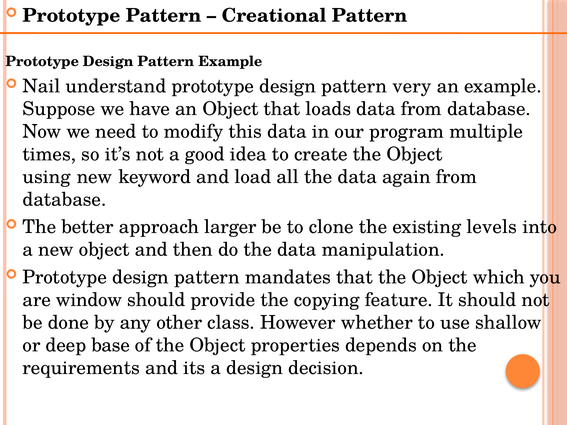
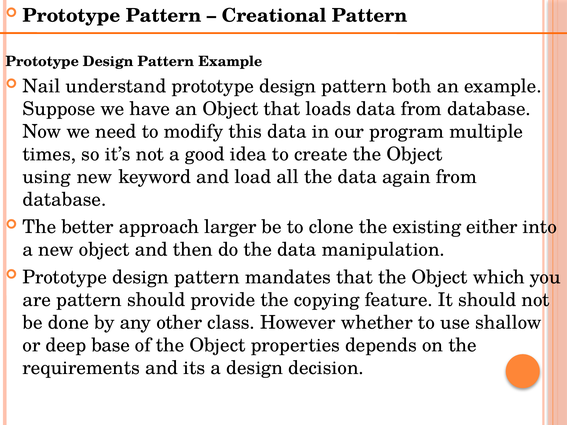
very: very -> both (412, 86)
levels: levels -> either (492, 227)
are window: window -> pattern (89, 300)
